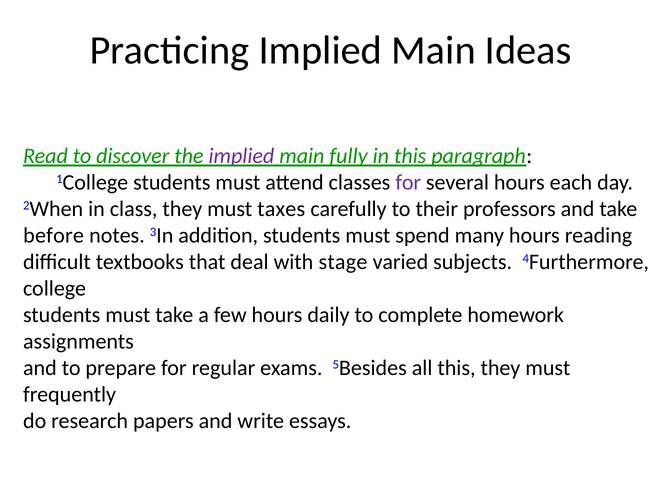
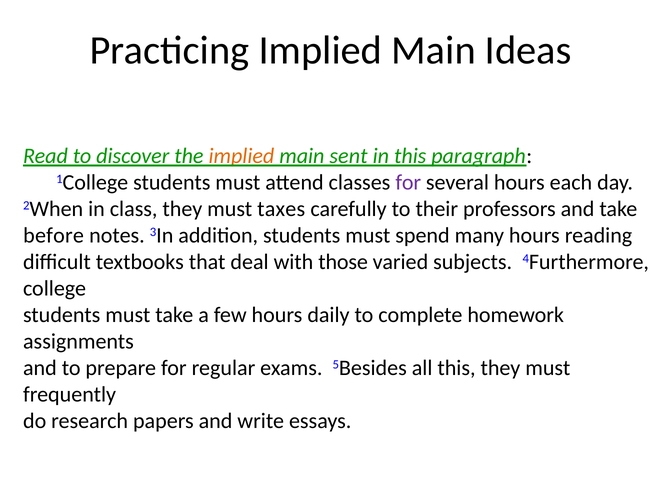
implied colour: purple -> orange (241, 156)
fully: fully -> sent (349, 156)
stage: stage -> those (343, 262)
